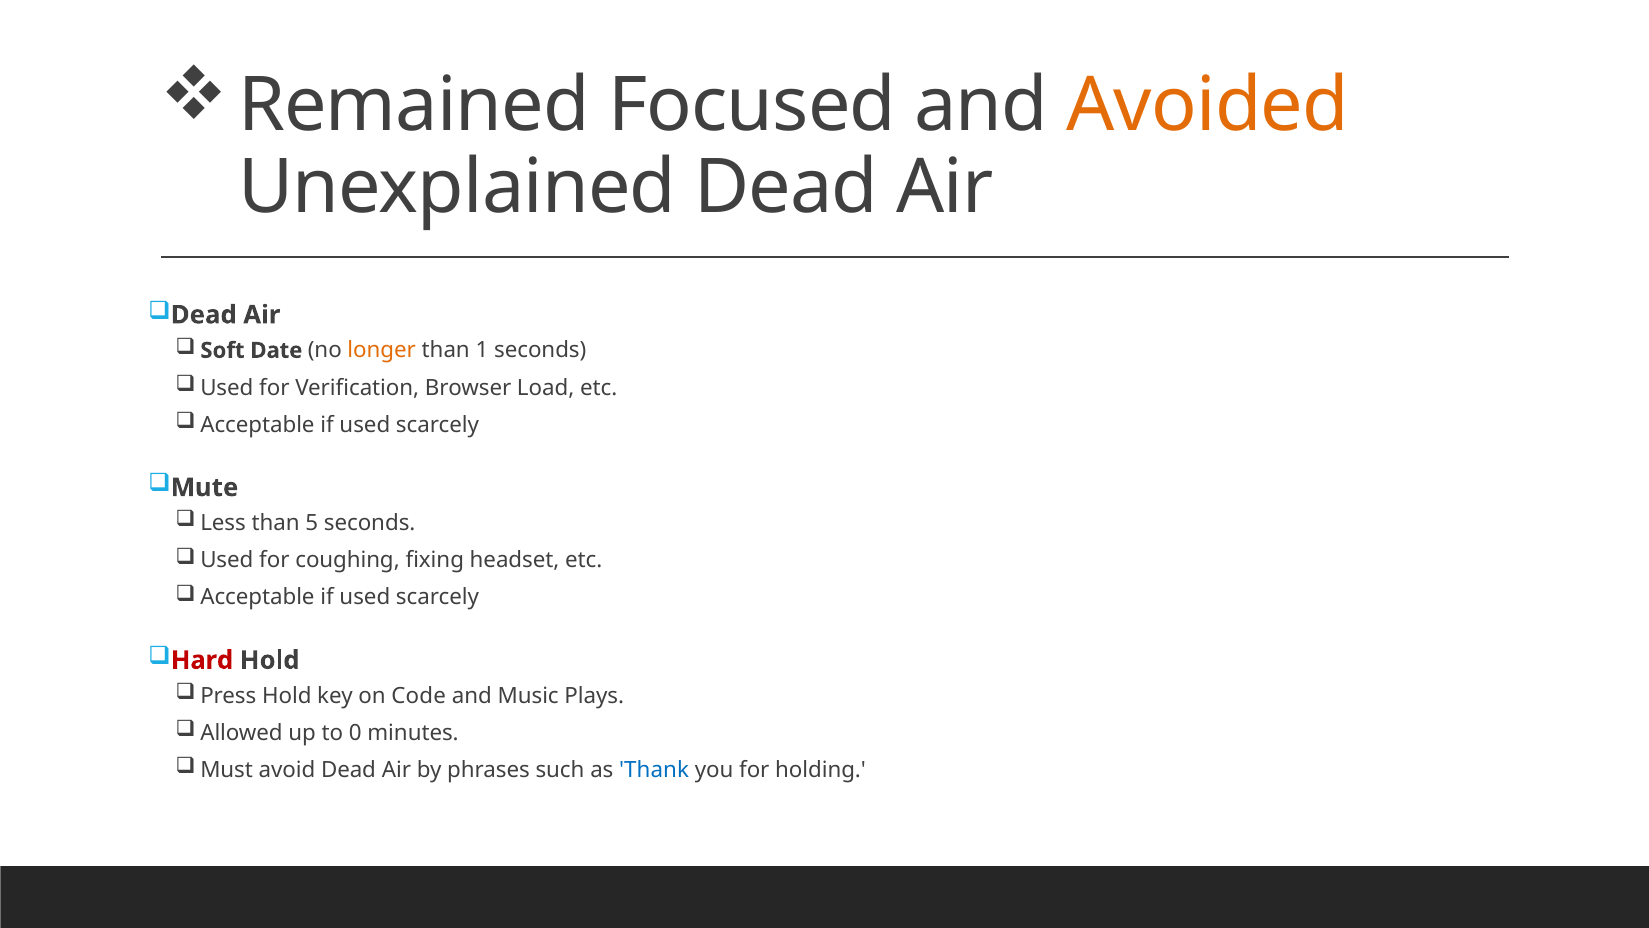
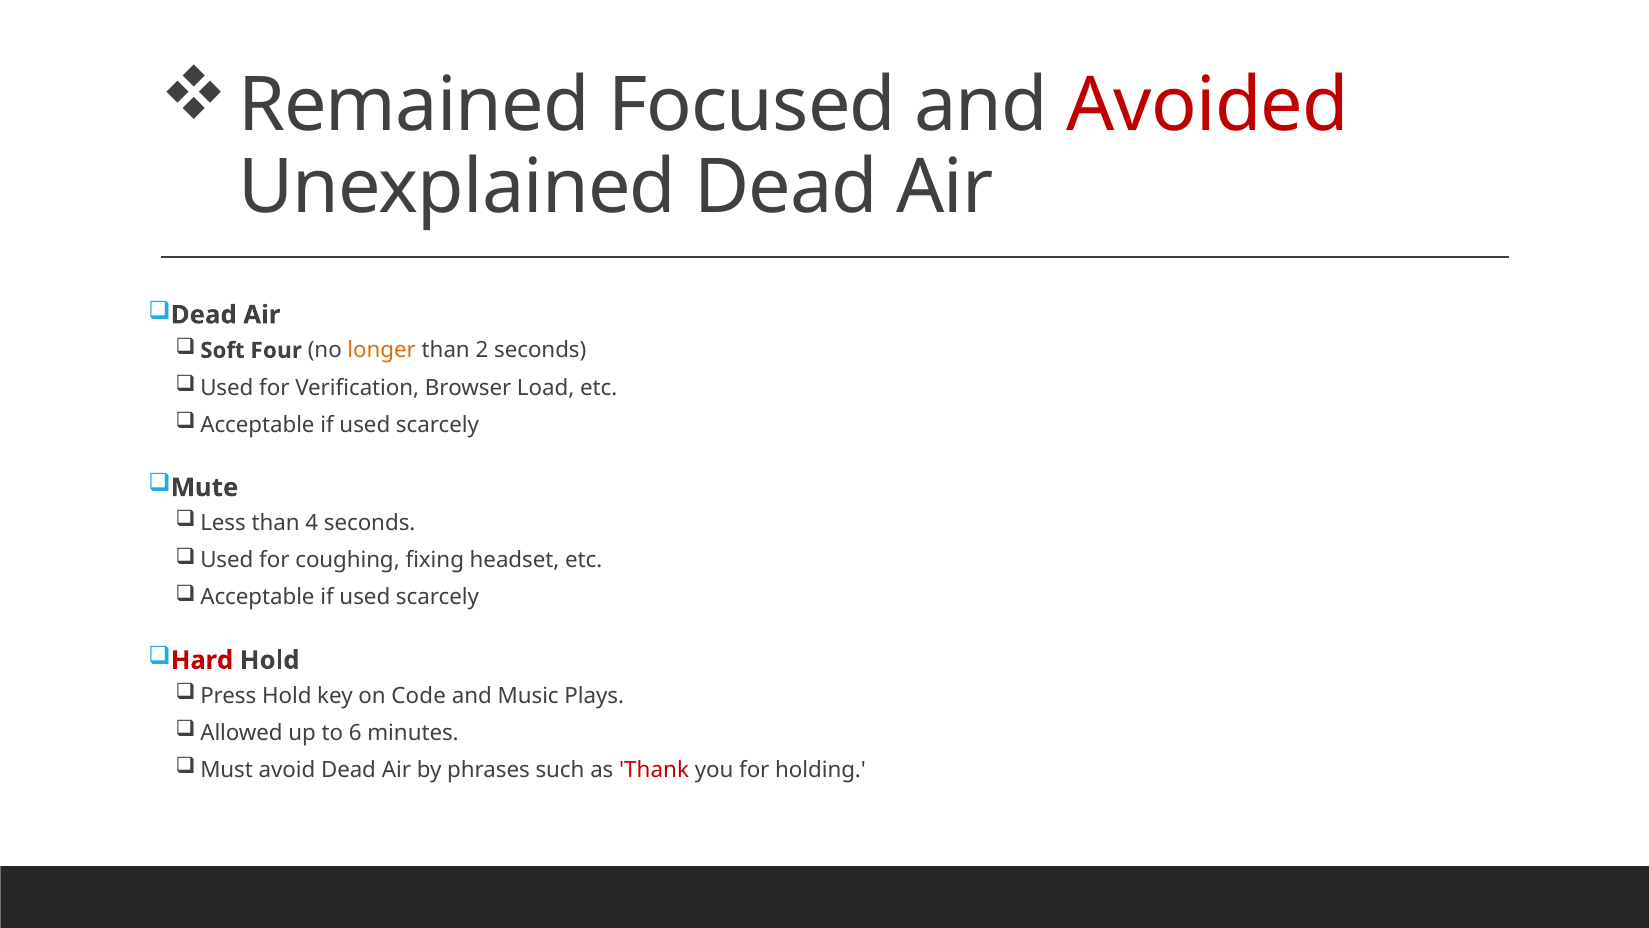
Avoided colour: orange -> red (1208, 106)
Date: Date -> Four (276, 350)
1: 1 -> 2 (482, 350)
5: 5 -> 4 (312, 523)
0: 0 -> 6 (355, 733)
Thank colour: blue -> red (654, 770)
